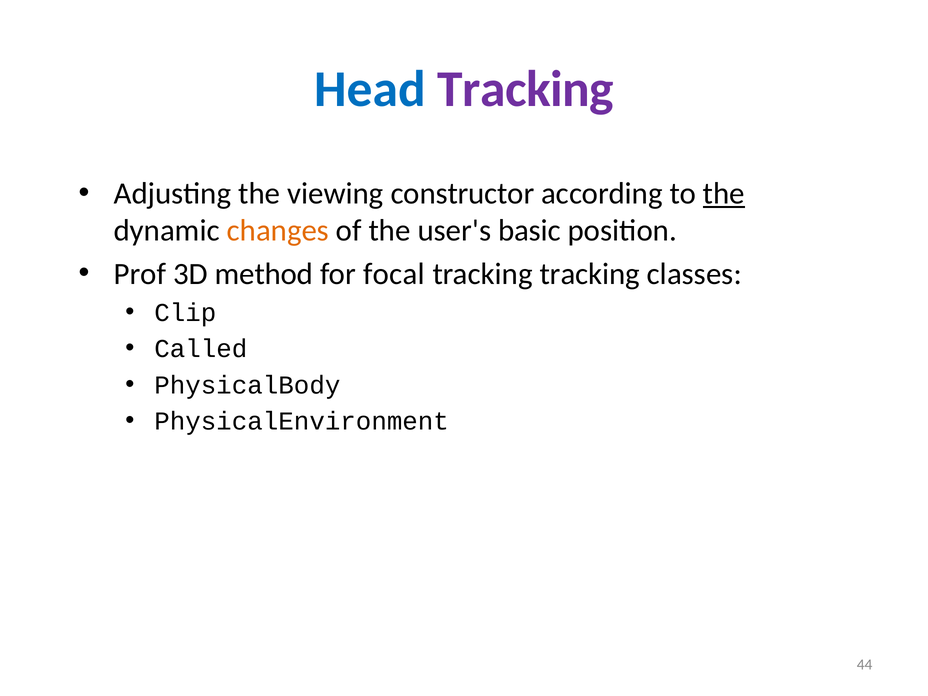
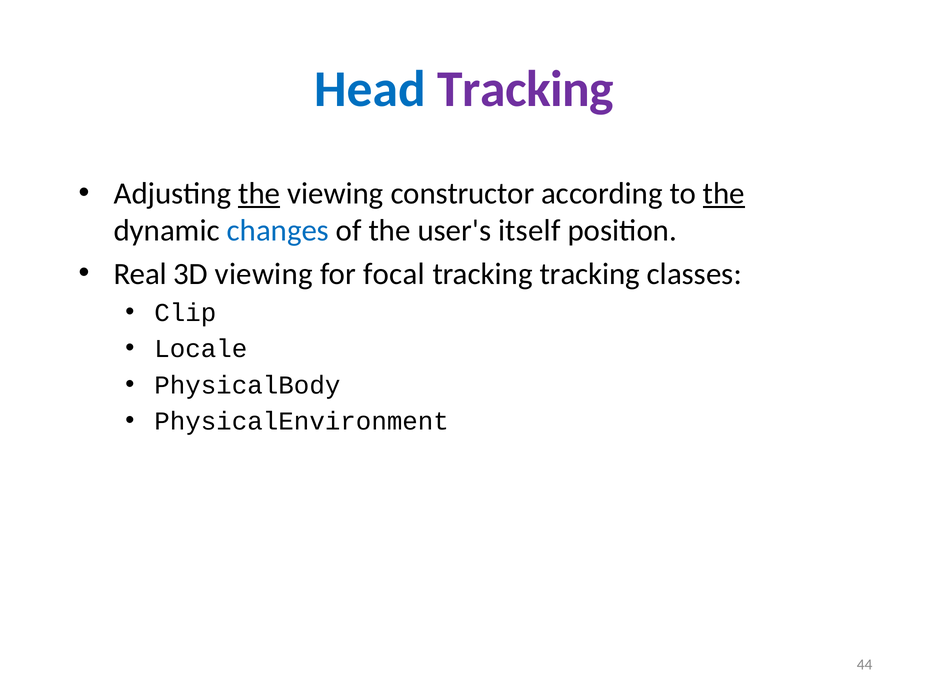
the underline: none -> present (259, 194)
changes colour: orange -> blue (278, 231)
basic: basic -> itself (529, 231)
Prof: Prof -> Real (140, 274)
3D method: method -> viewing (264, 274)
Called: Called -> Locale (201, 349)
